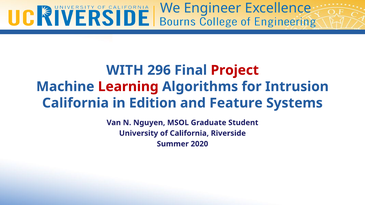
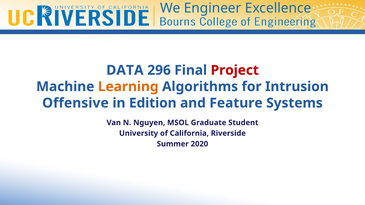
WITH: WITH -> DATA (125, 70)
Learning colour: red -> orange (128, 87)
California: California -> Offensive (75, 103)
